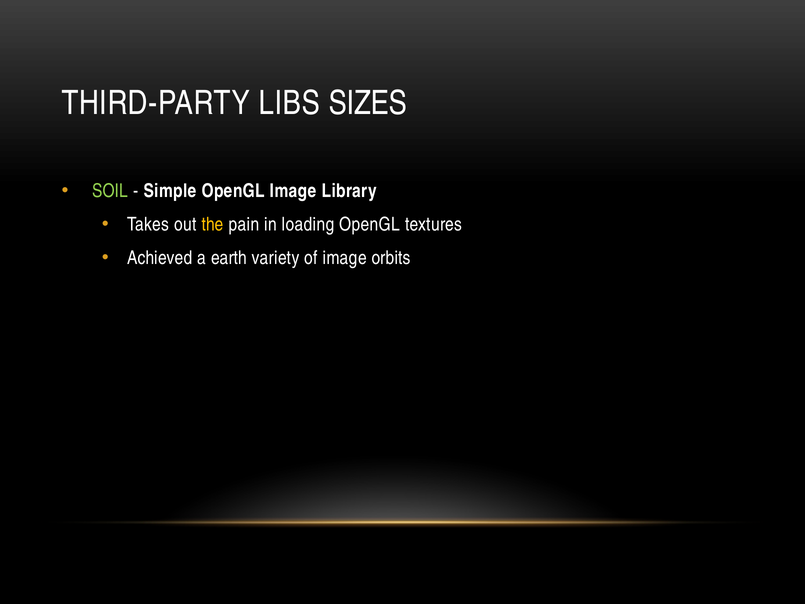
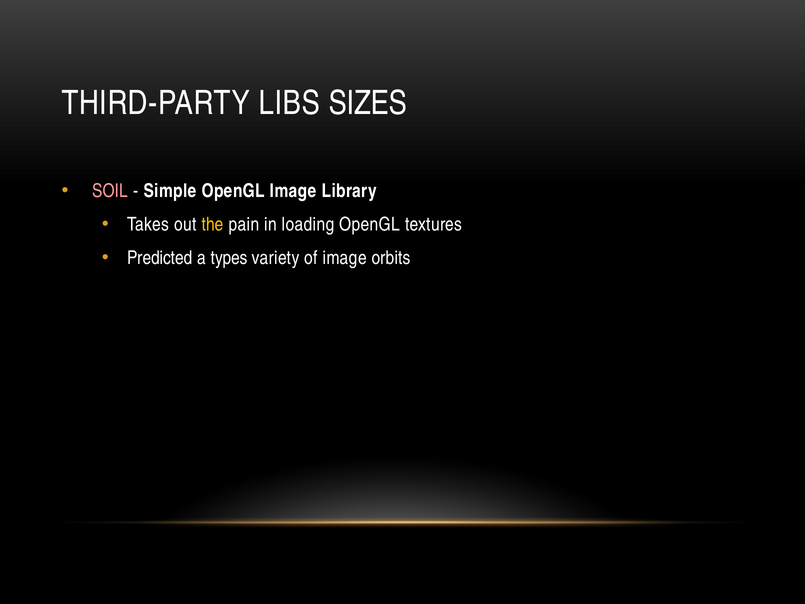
SOIL colour: light green -> pink (110, 191)
Achieved: Achieved -> Predicted (160, 258)
earth: earth -> types (229, 258)
